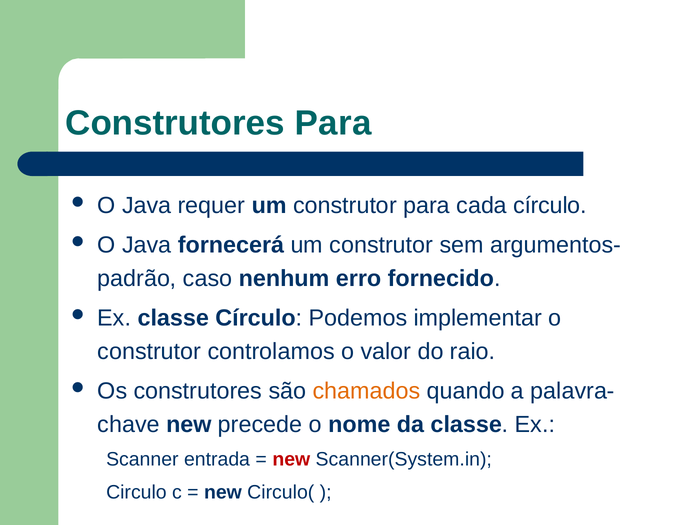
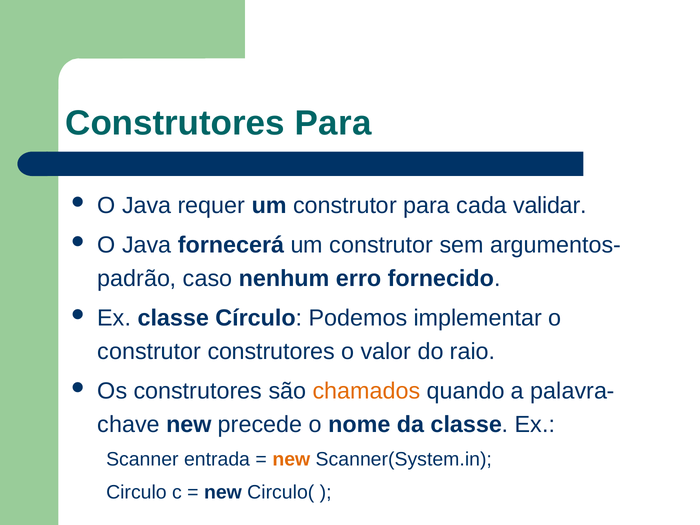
cada círculo: círculo -> validar (550, 206)
construtor controlamos: controlamos -> construtores (271, 352)
new colour: red -> orange (291, 460)
